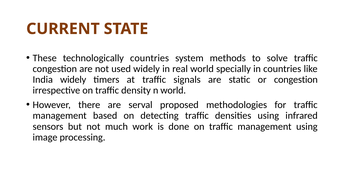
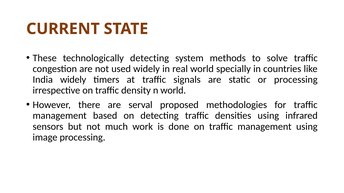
technologically countries: countries -> detecting (150, 58)
or congestion: congestion -> processing (296, 80)
